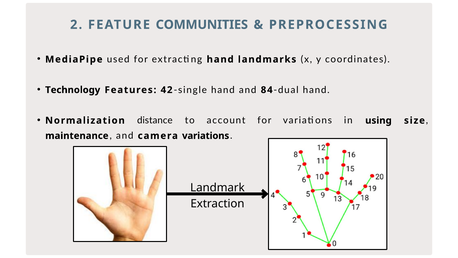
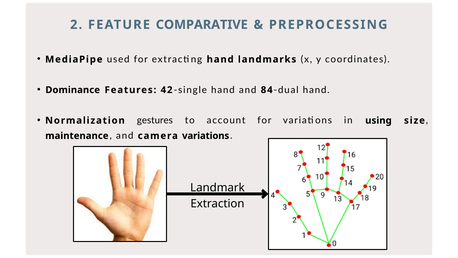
COMMUNITIES: COMMUNITIES -> COMPARATIVE (202, 25)
Technology: Technology -> Dominance (73, 90)
distance: distance -> gestures (155, 120)
